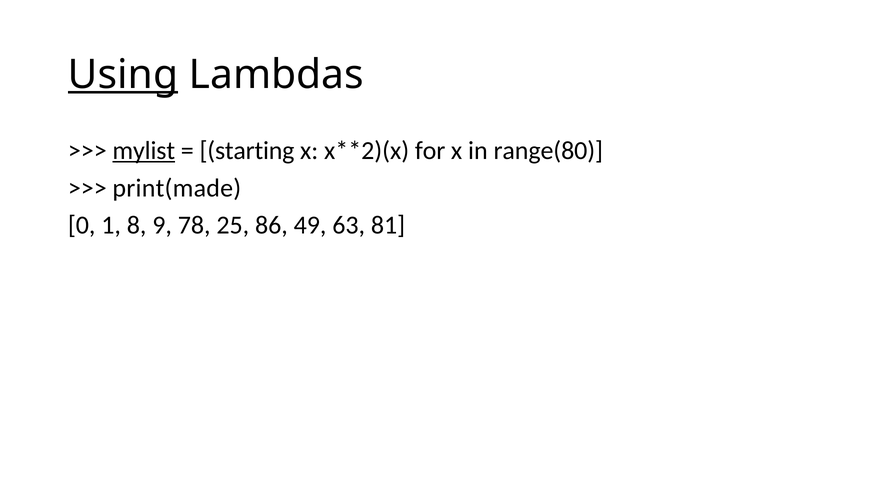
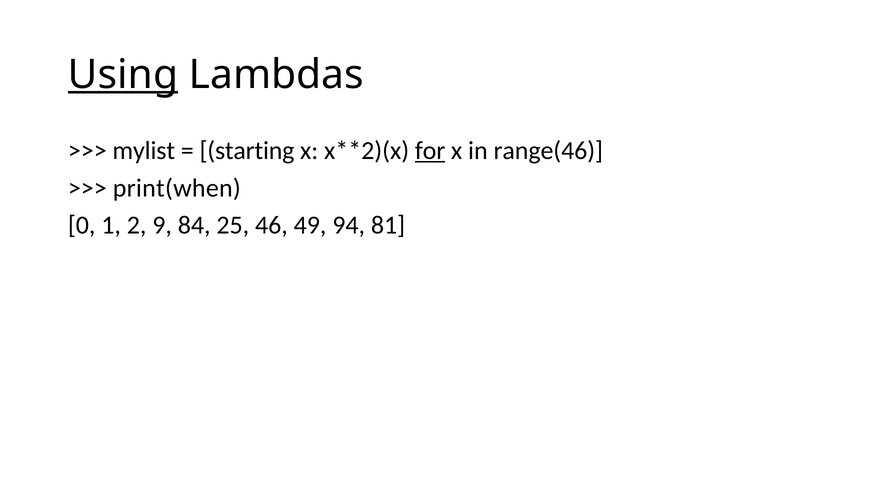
mylist underline: present -> none (144, 151)
for underline: none -> present (430, 151)
range(80: range(80 -> range(46 (548, 151)
print(made: print(made -> print(when (177, 188)
8: 8 -> 2 (137, 225)
78: 78 -> 84 (194, 225)
86: 86 -> 46 (271, 225)
63: 63 -> 94 (349, 225)
